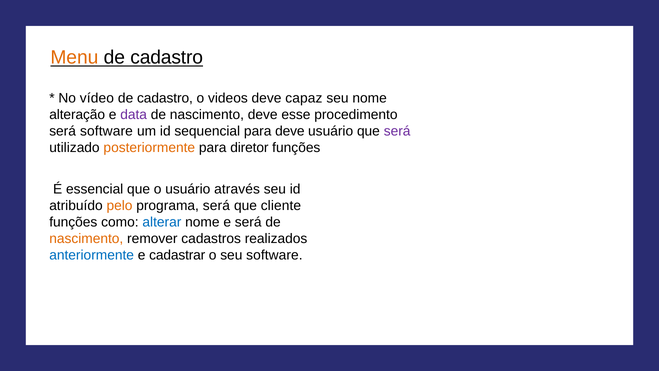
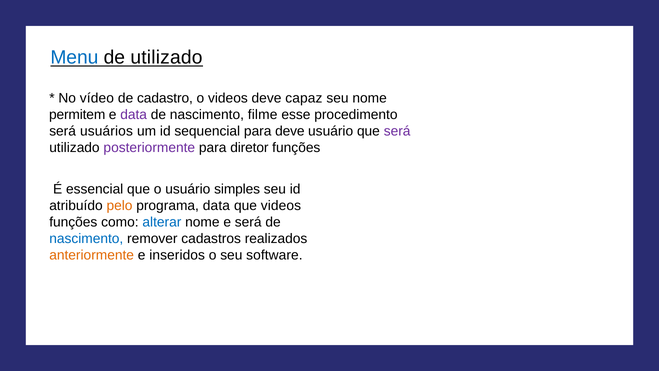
Menu colour: orange -> blue (74, 58)
cadastro: cadastro -> utilizado (166, 58)
alteração: alteração -> permitem (77, 115)
nascimento deve: deve -> filme (263, 115)
será software: software -> usuários (106, 131)
posteriormente colour: orange -> purple (149, 148)
através: através -> simples (237, 189)
programa será: será -> data (216, 206)
que cliente: cliente -> videos (281, 206)
nascimento colour: orange -> blue (86, 239)
anteriormente colour: blue -> orange (92, 255)
cadastrar: cadastrar -> inseridos (177, 255)
